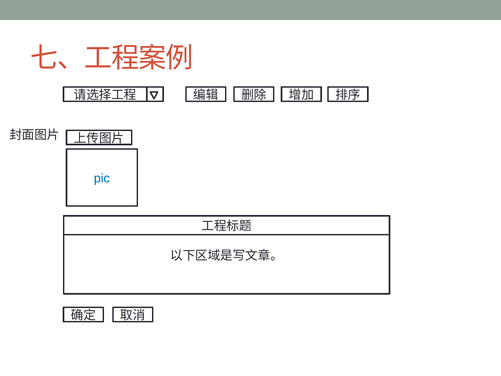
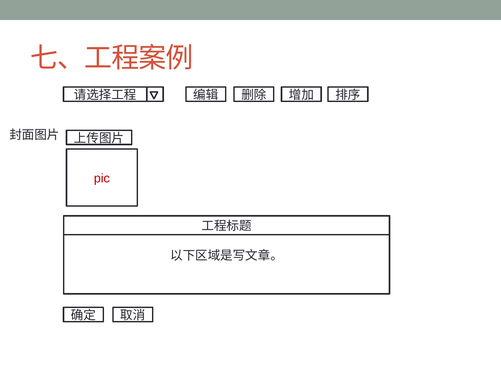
pic colour: blue -> red (102, 178)
